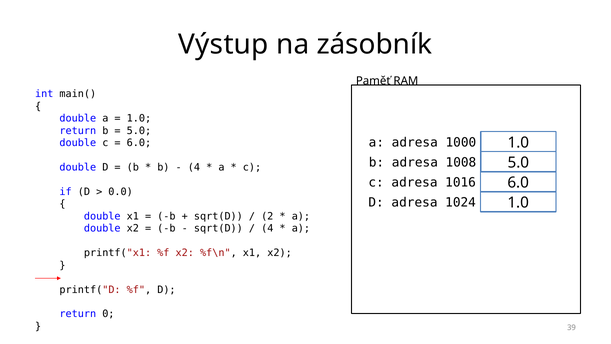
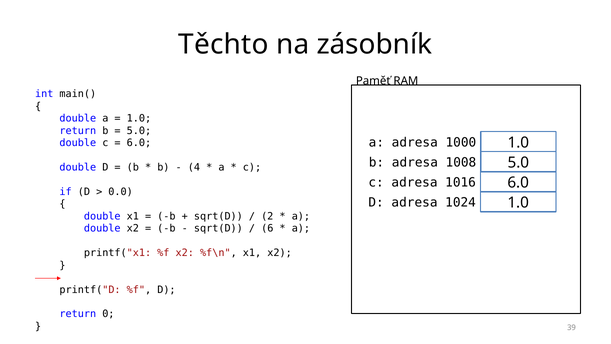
Výstup: Výstup -> Těchto (223, 44)
4: 4 -> 6 (267, 228)
